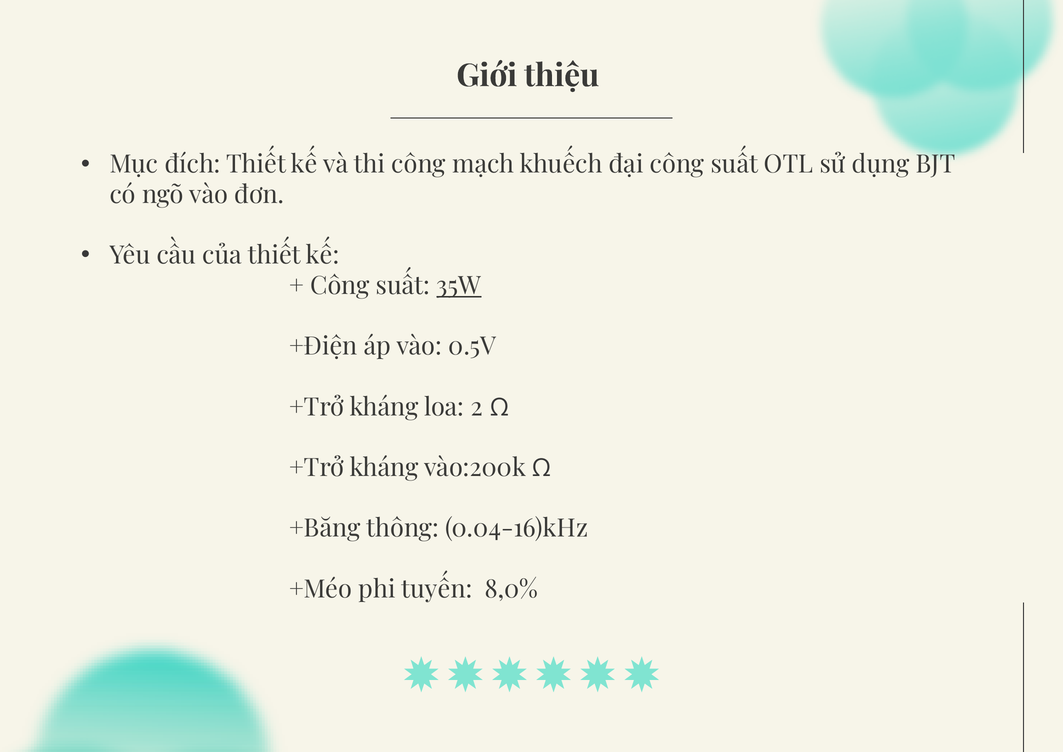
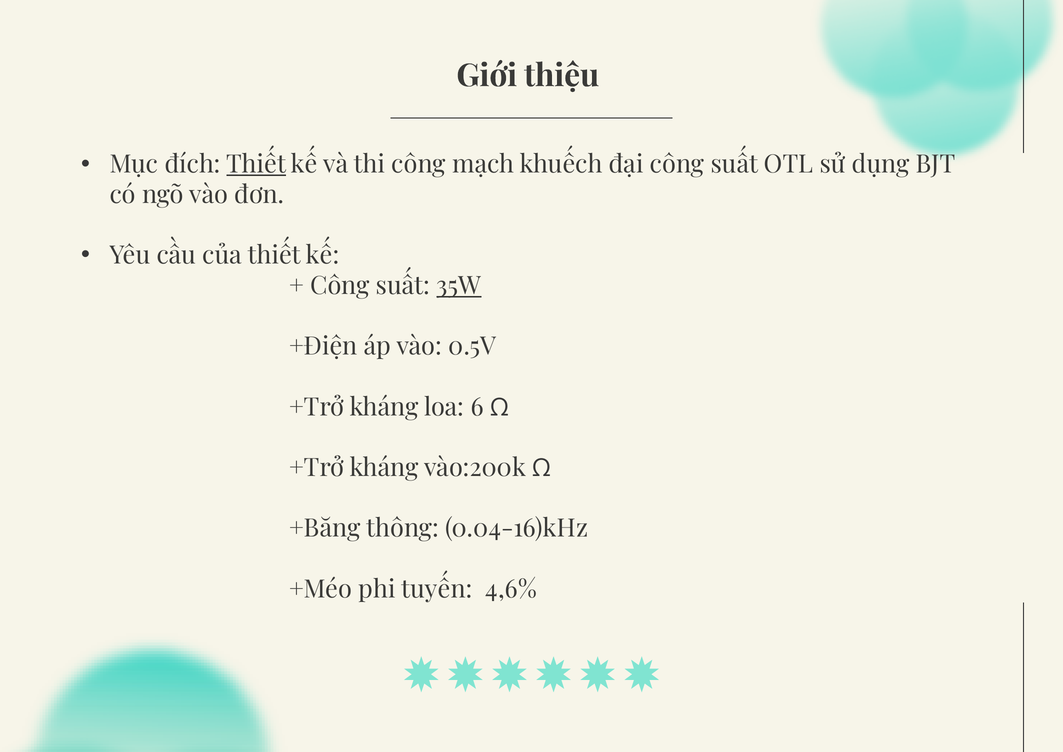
Thiết underline: none -> present (256, 165)
2: 2 -> 6 (477, 407)
8,0%: 8,0% -> 4,6% (511, 589)
